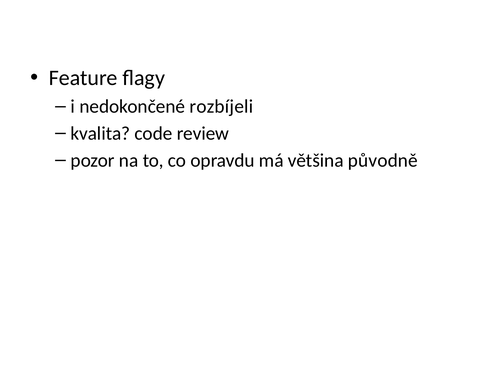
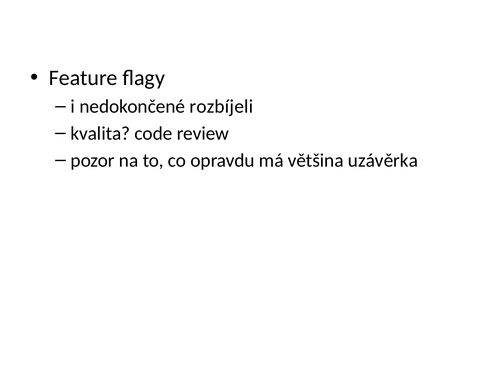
původně: původně -> uzávěrka (383, 160)
